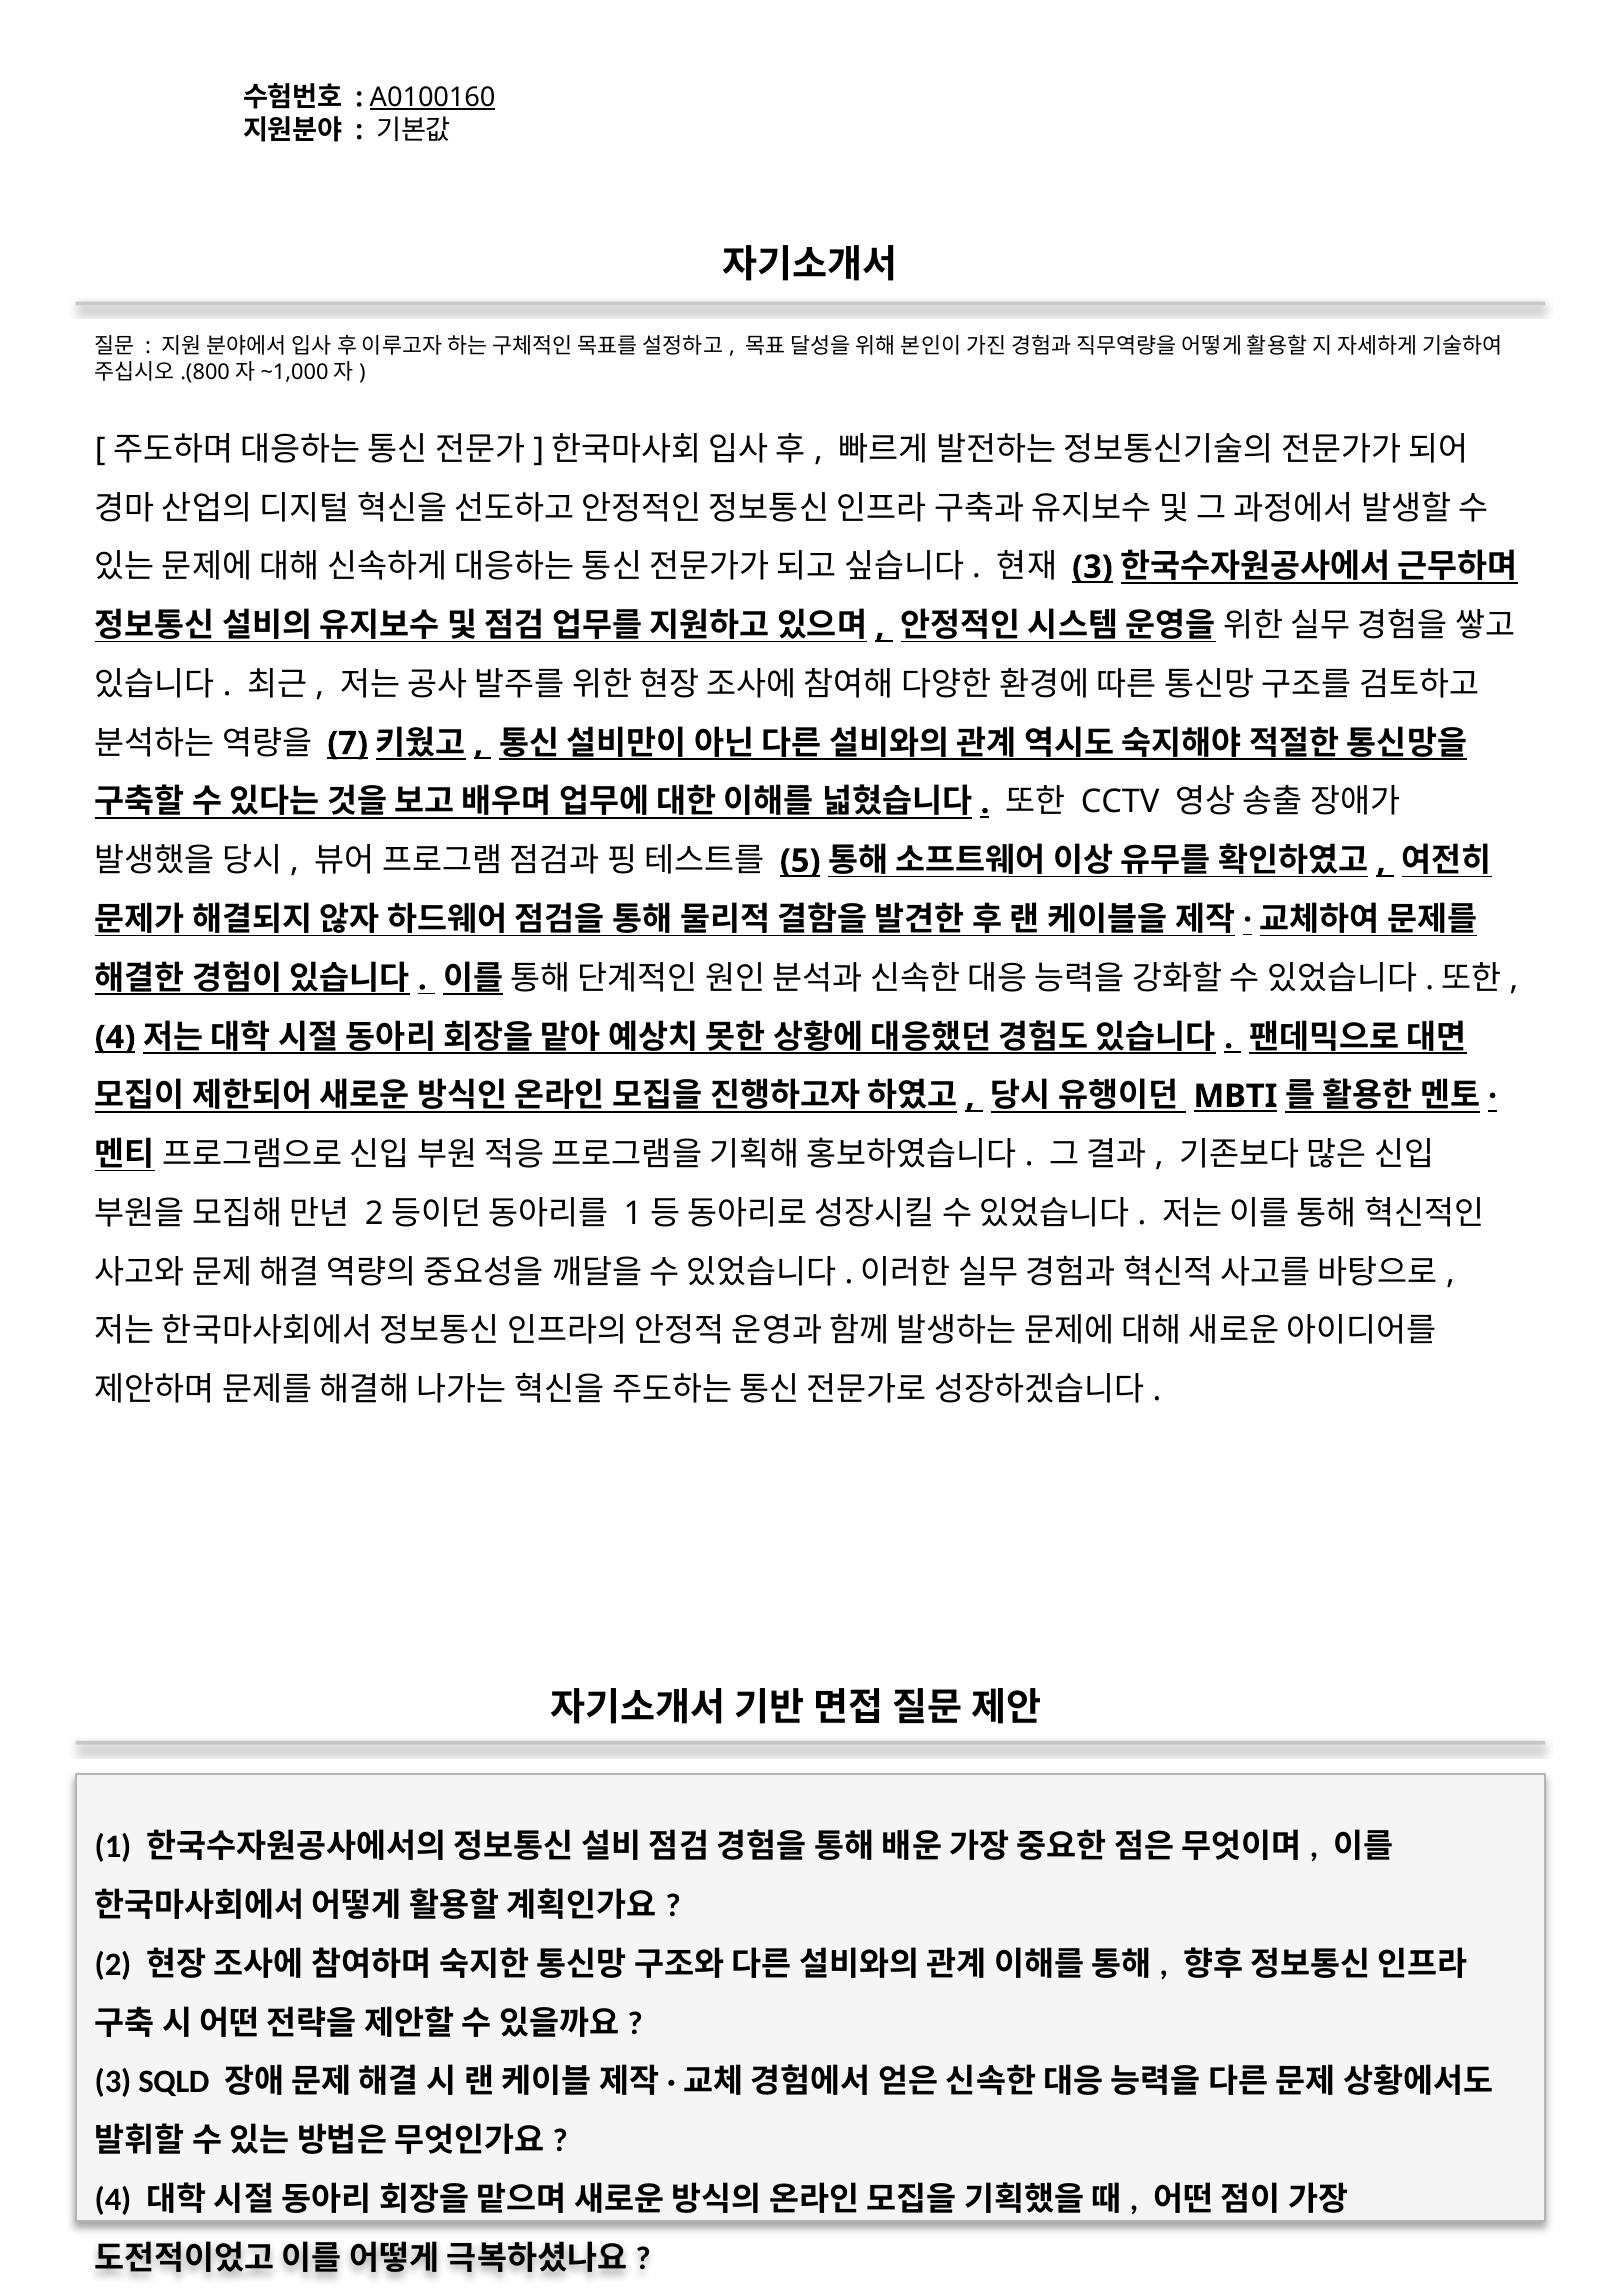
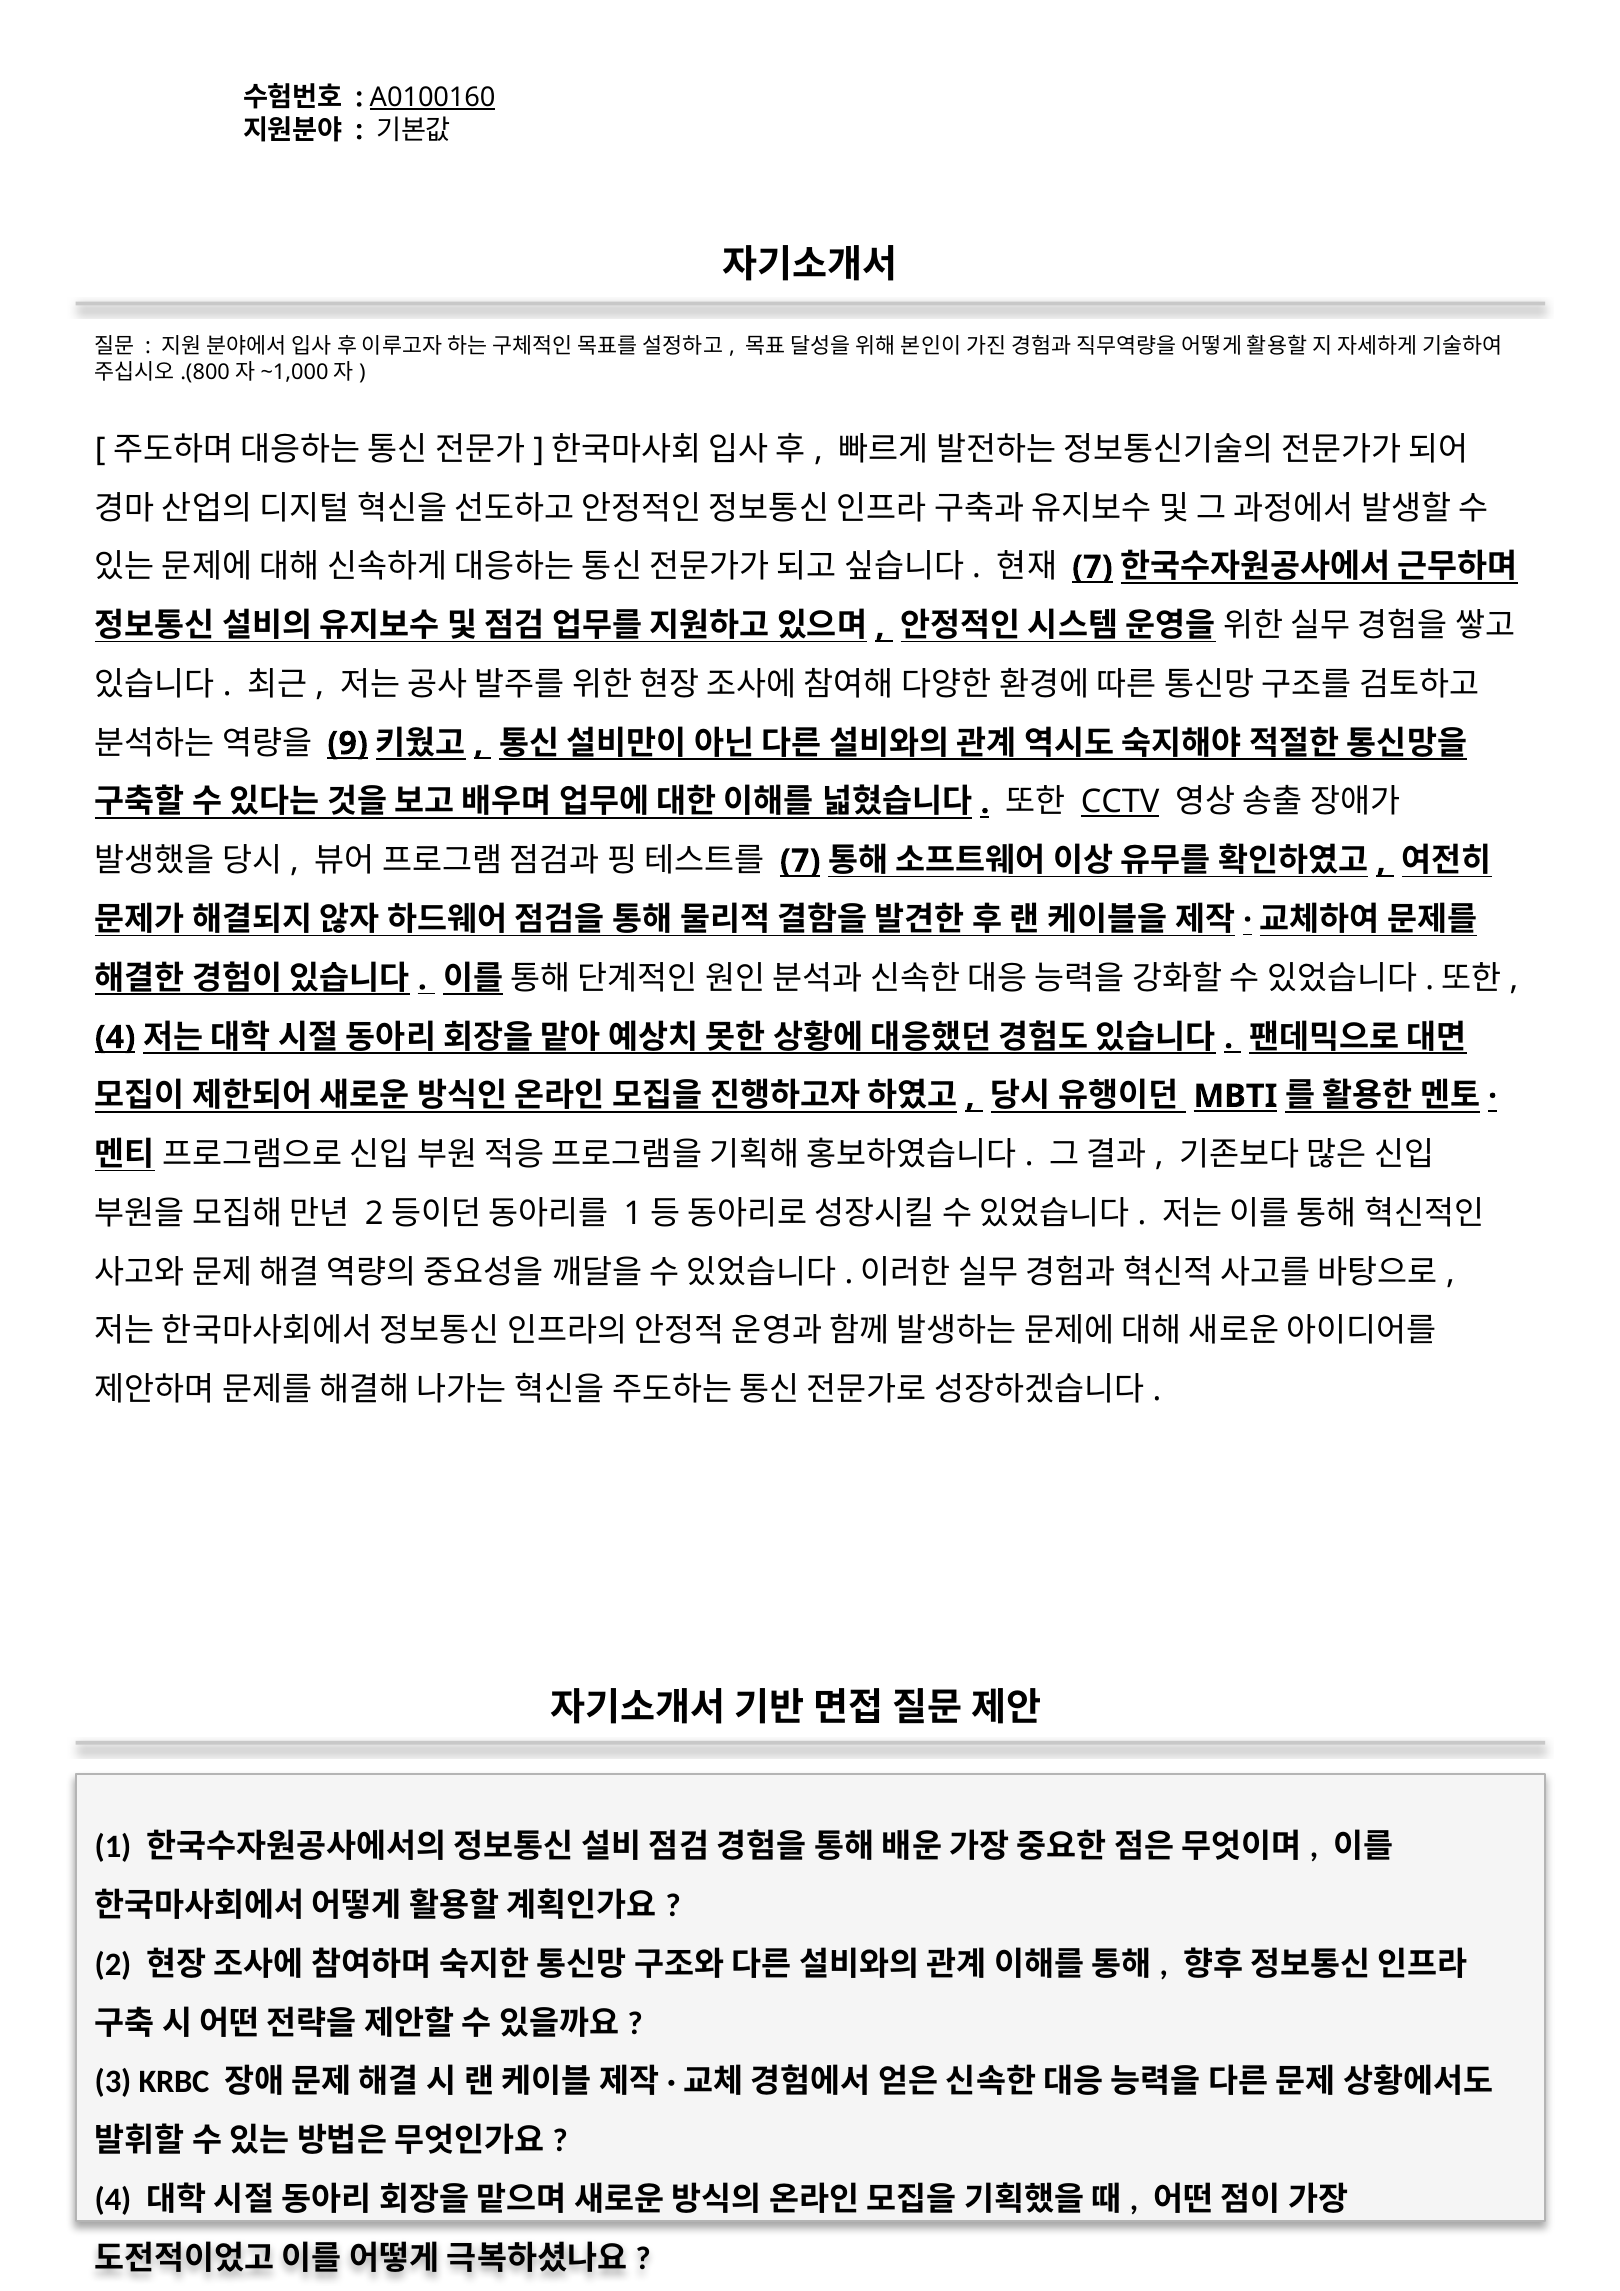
3: 3 -> 7 (1092, 567)
7: 7 -> 9 (348, 743)
CCTV underline: none -> present (1120, 802)
5: 5 -> 7 (800, 861)
SQLD: SQLD -> KRBC (174, 2082)
